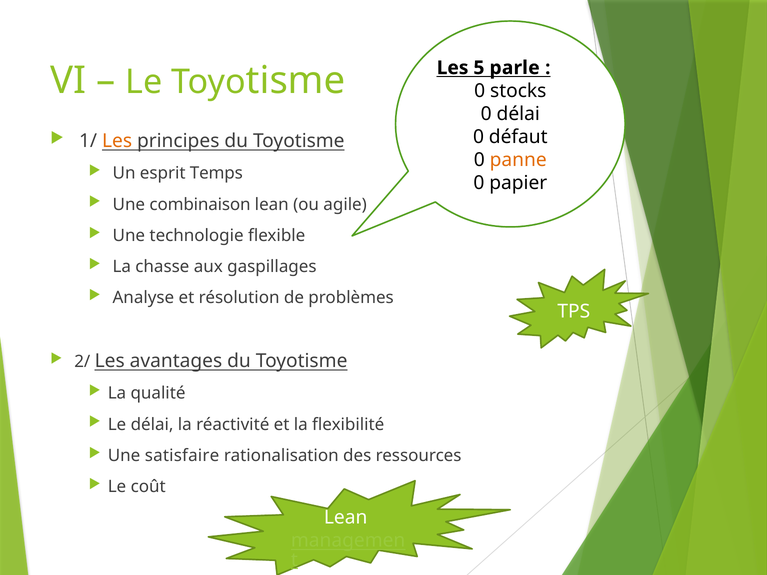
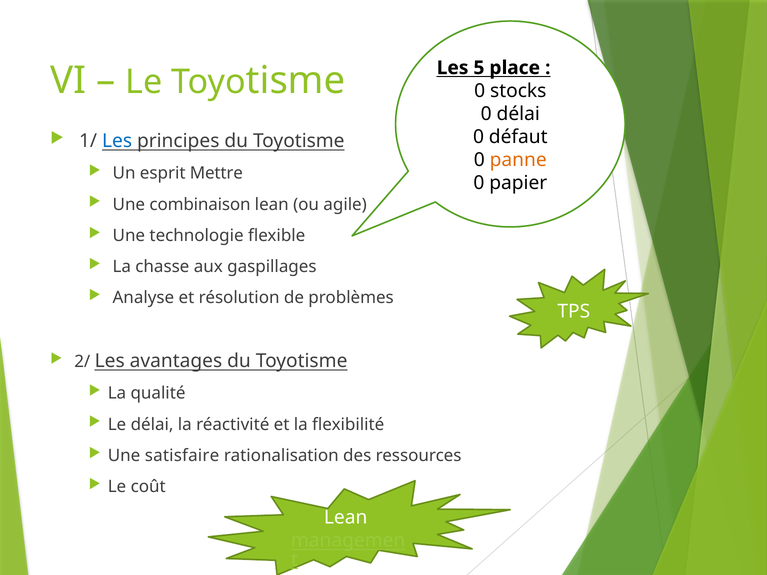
parle: parle -> place (515, 68)
Les colour: orange -> blue (117, 141)
Temps: Temps -> Mettre (216, 173)
